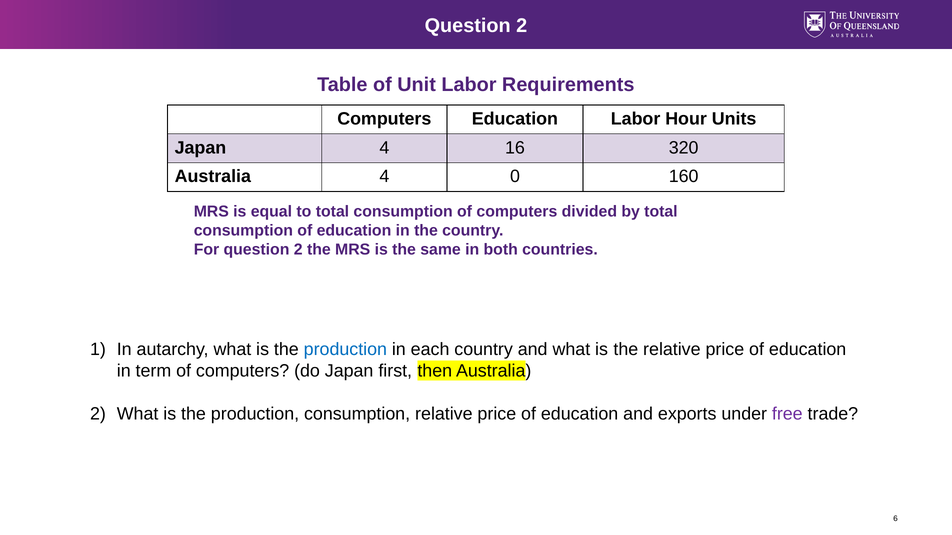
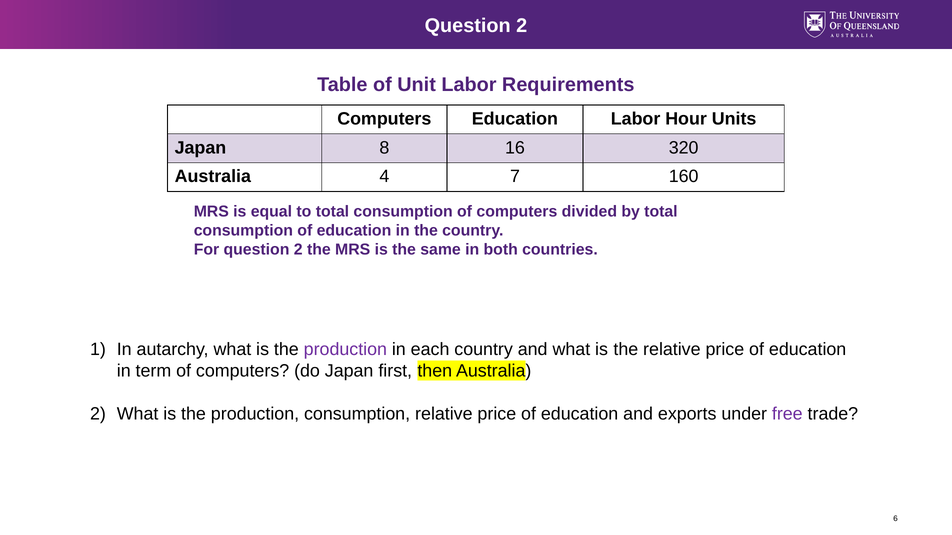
Japan 4: 4 -> 8 (384, 148)
0: 0 -> 7 (515, 177)
production colour: blue -> purple (345, 350)
